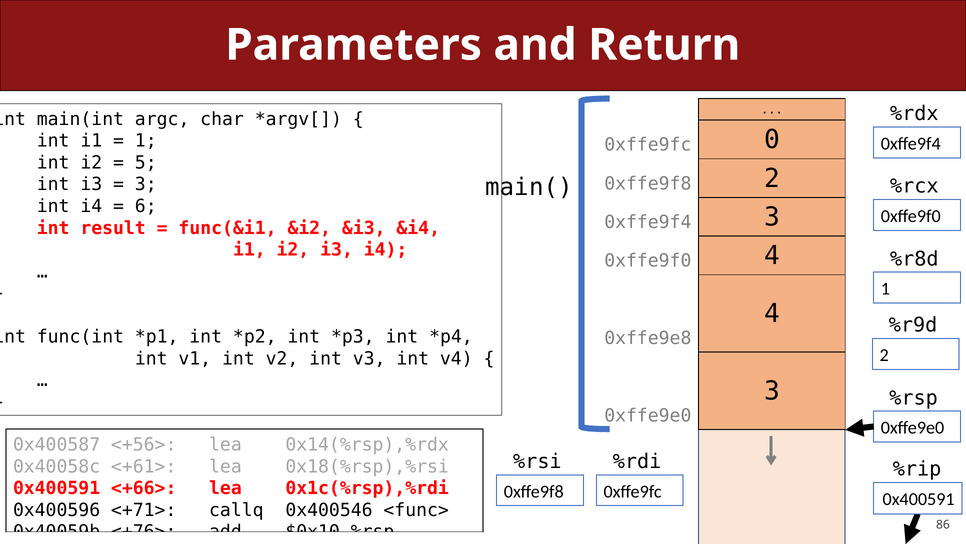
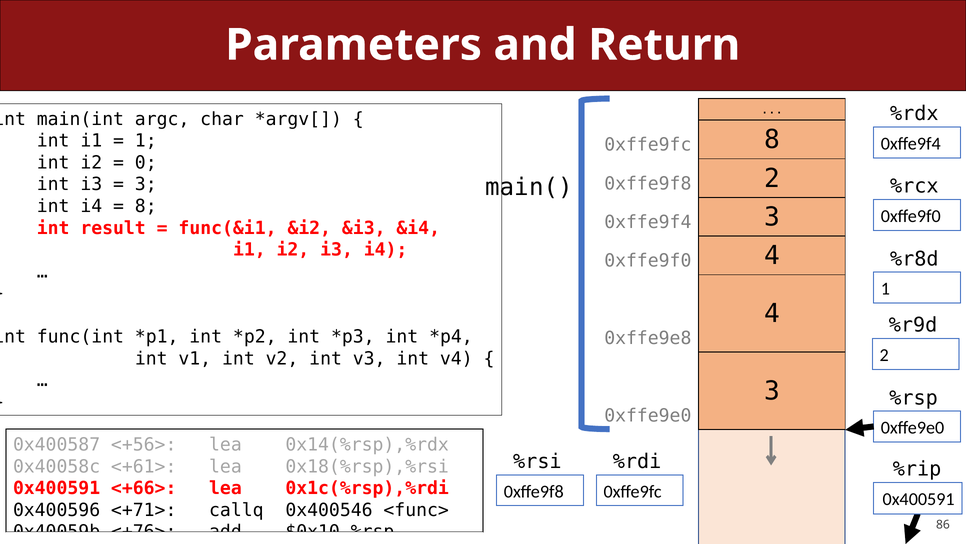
0xffe9fc 0: 0 -> 8 (772, 140)
5: 5 -> 0 (146, 163)
6: 6 -> 8 (146, 206)
